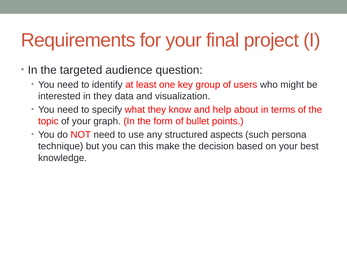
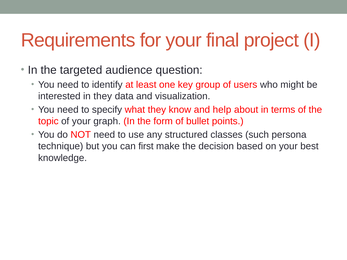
aspects: aspects -> classes (227, 135)
this: this -> first (146, 146)
